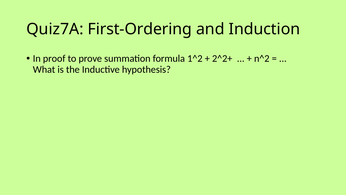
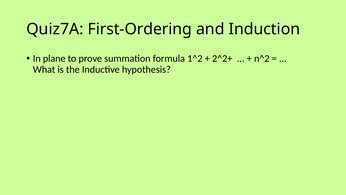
proof: proof -> plane (54, 58)
